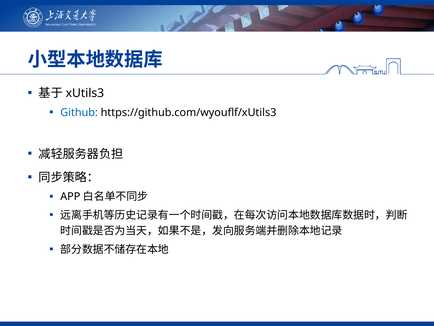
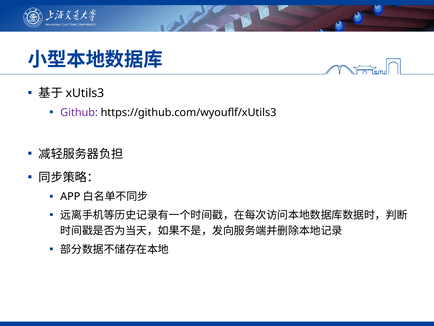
Github colour: blue -> purple (79, 112)
